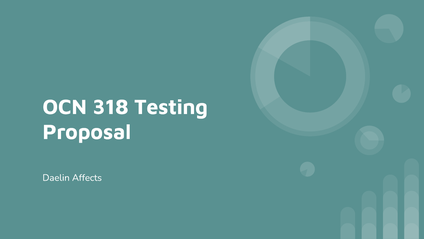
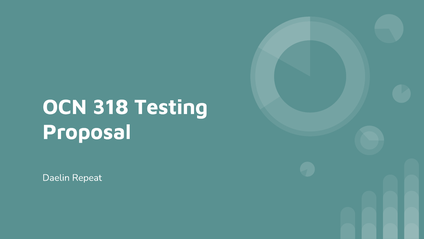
Affects: Affects -> Repeat (87, 177)
